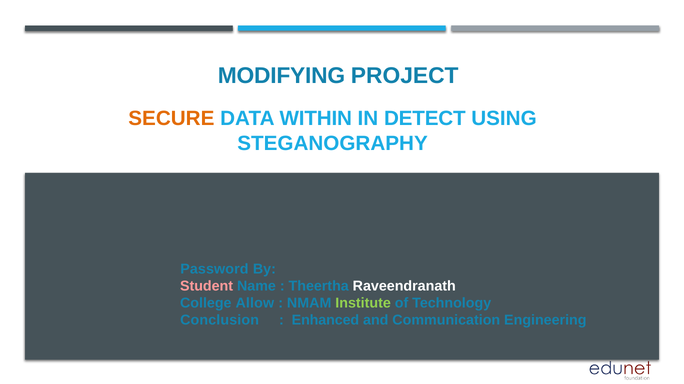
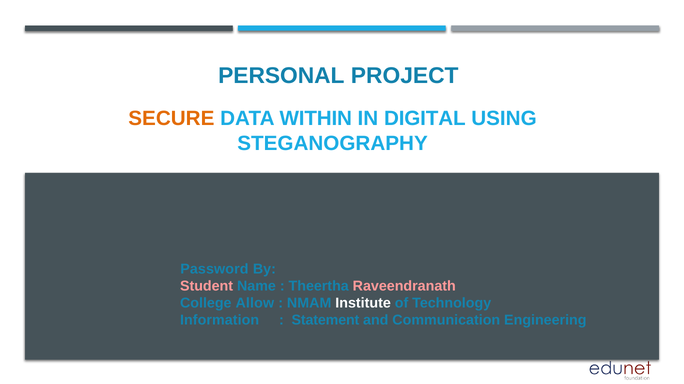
MODIFYING: MODIFYING -> PERSONAL (281, 76)
DETECT: DETECT -> DIGITAL (425, 119)
Raveendranath colour: white -> pink (404, 287)
Institute colour: light green -> white (363, 304)
Conclusion: Conclusion -> Information (220, 321)
Enhanced: Enhanced -> Statement (325, 321)
